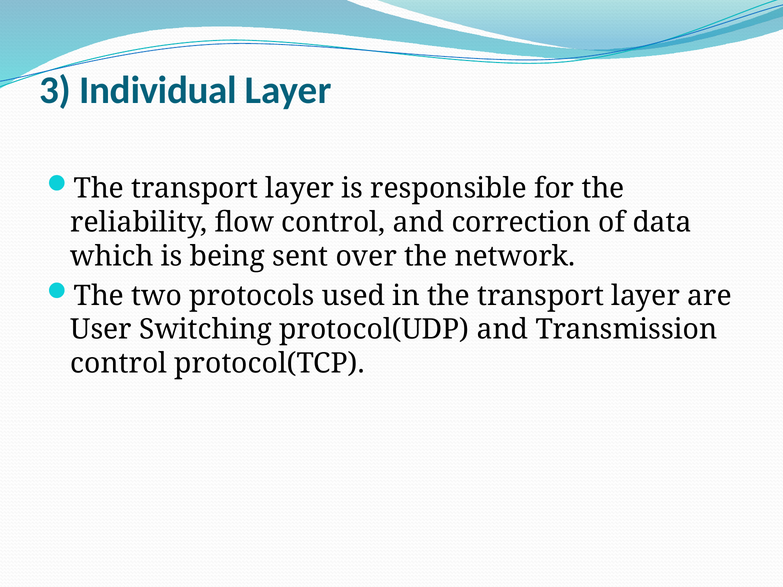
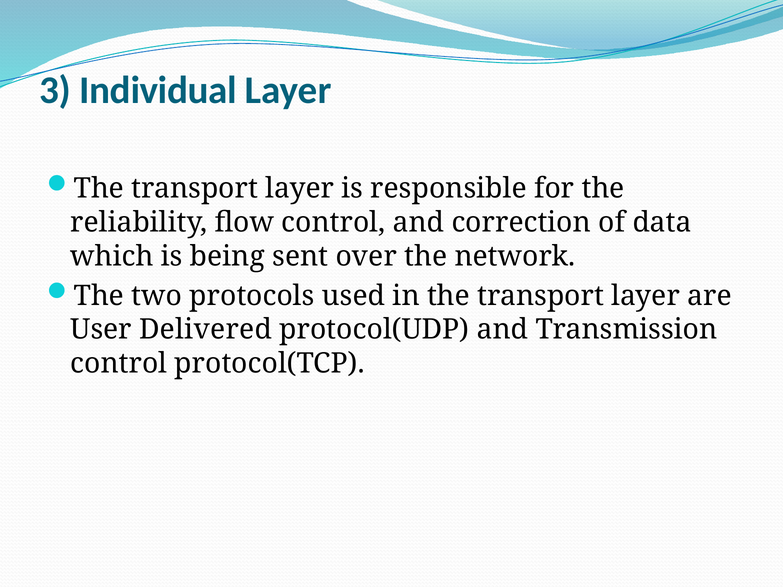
Switching: Switching -> Delivered (206, 330)
